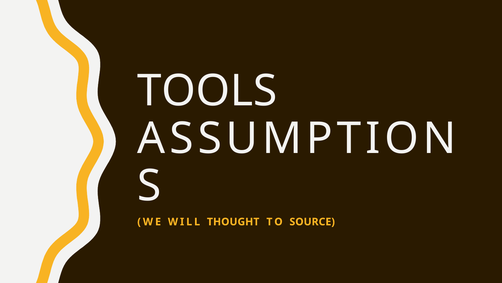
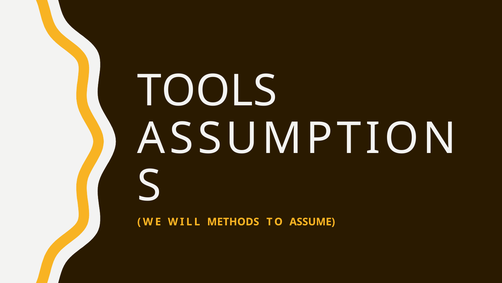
THOUGHT: THOUGHT -> METHODS (233, 221)
SOURCE: SOURCE -> ASSUME (312, 221)
